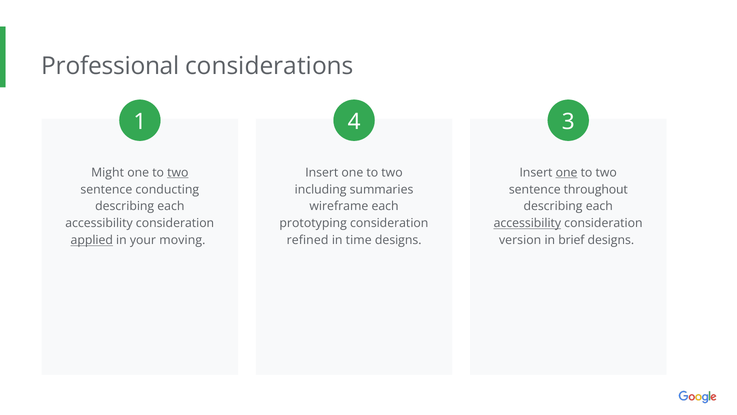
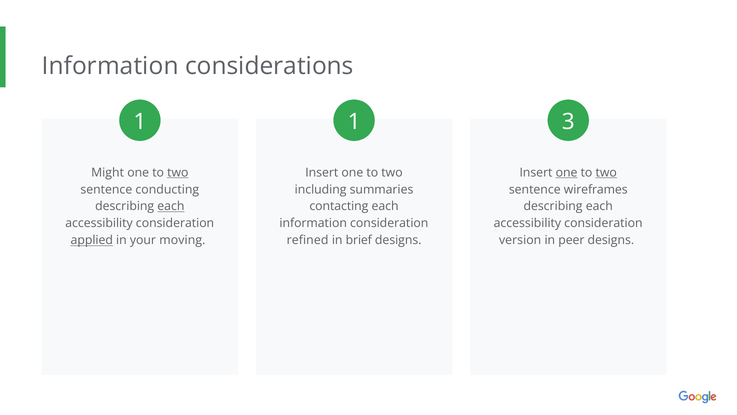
Professional: Professional -> Information (110, 66)
1 4: 4 -> 1 (354, 122)
two underline: none -> present (606, 172)
throughout: throughout -> wireframes (596, 189)
each underline: none -> present (171, 206)
wireframe: wireframe -> contacting (339, 206)
prototyping: prototyping -> information (313, 223)
accessibility underline: present -> none (527, 223)
time: time -> brief (359, 240)
brief: brief -> peer (571, 240)
